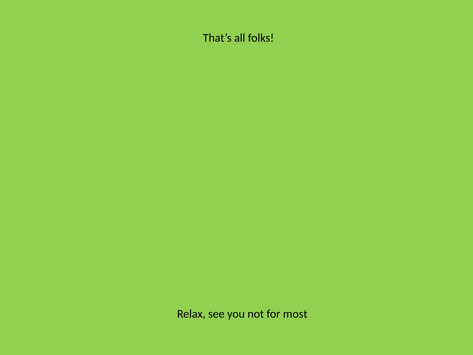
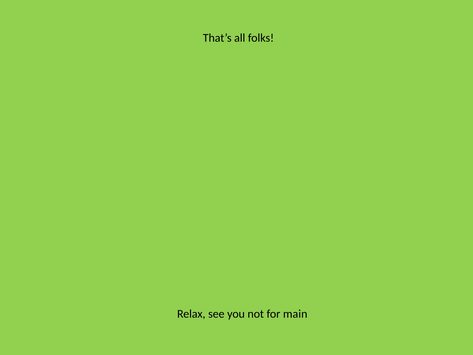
most: most -> main (295, 314)
